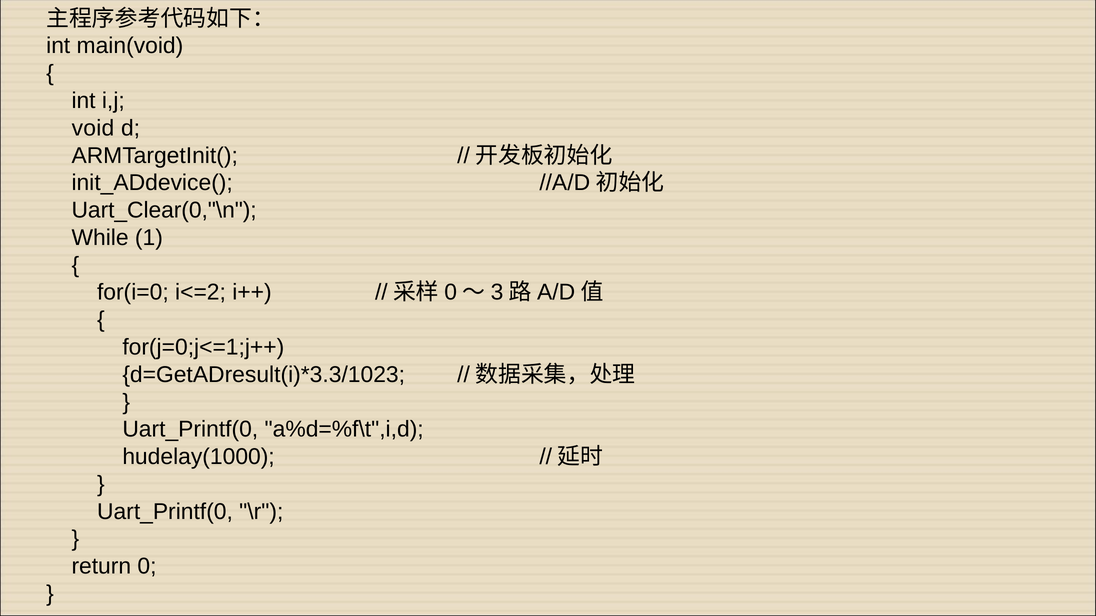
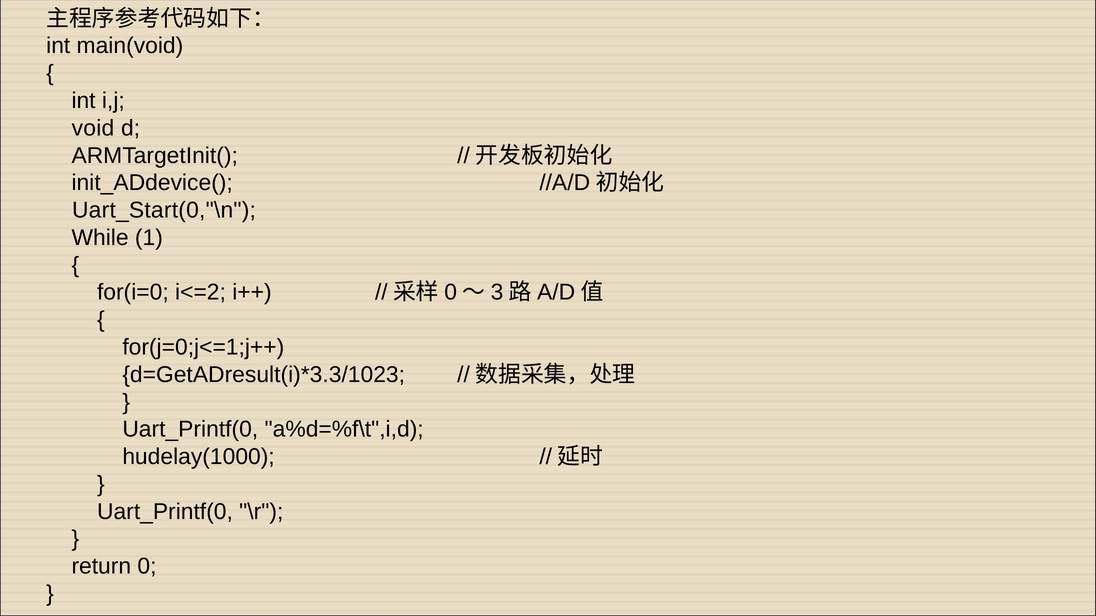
Uart_Clear(0,"\n: Uart_Clear(0,"\n -> Uart_Start(0,"\n (164, 210)
